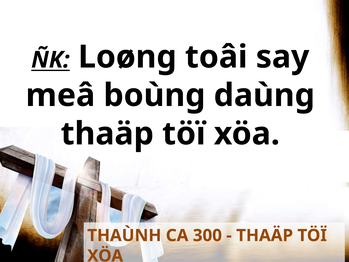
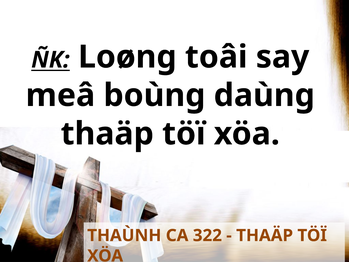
300: 300 -> 322 (207, 235)
